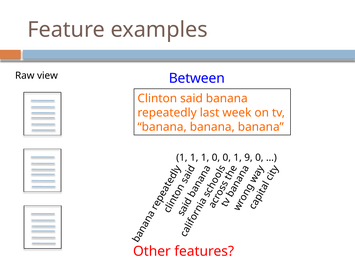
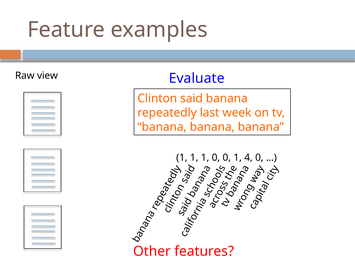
Between: Between -> Evaluate (197, 78)
9: 9 -> 4 (248, 157)
